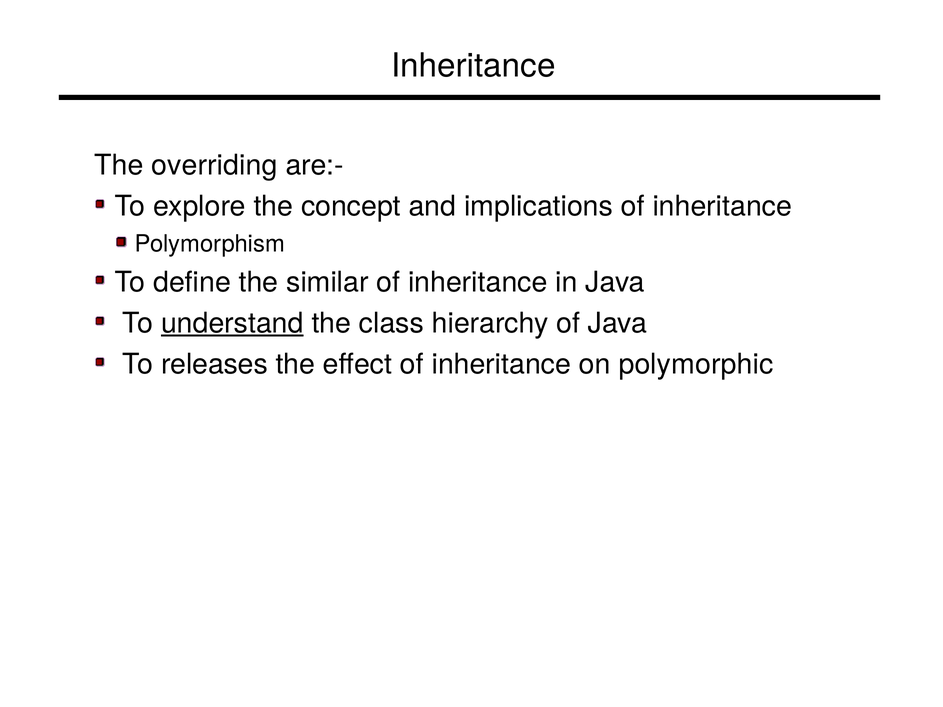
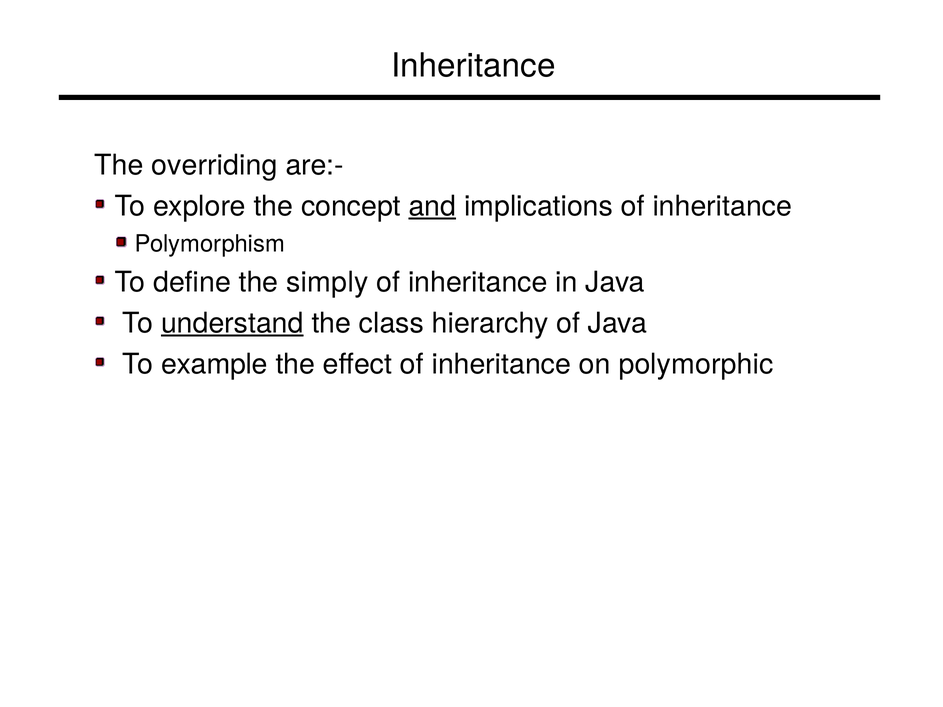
and underline: none -> present (432, 206)
similar: similar -> simply (327, 282)
releases: releases -> example (214, 364)
